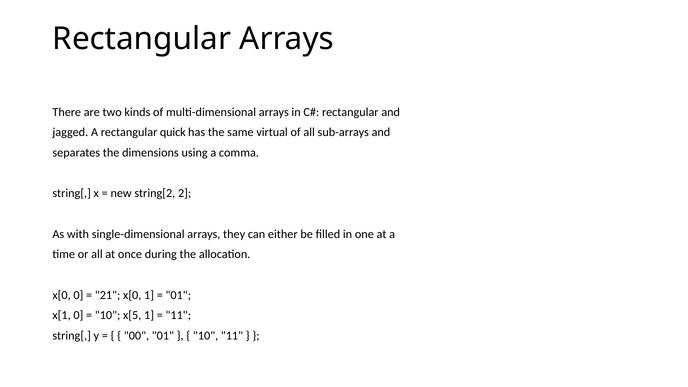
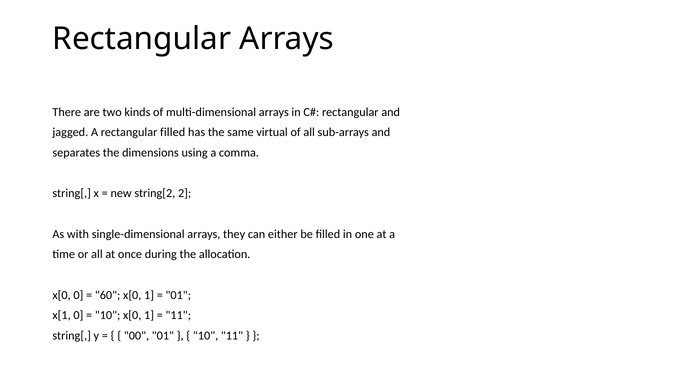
rectangular quick: quick -> filled (173, 132)
21: 21 -> 60 (108, 295)
10 x[5: x[5 -> x[0 (132, 315)
